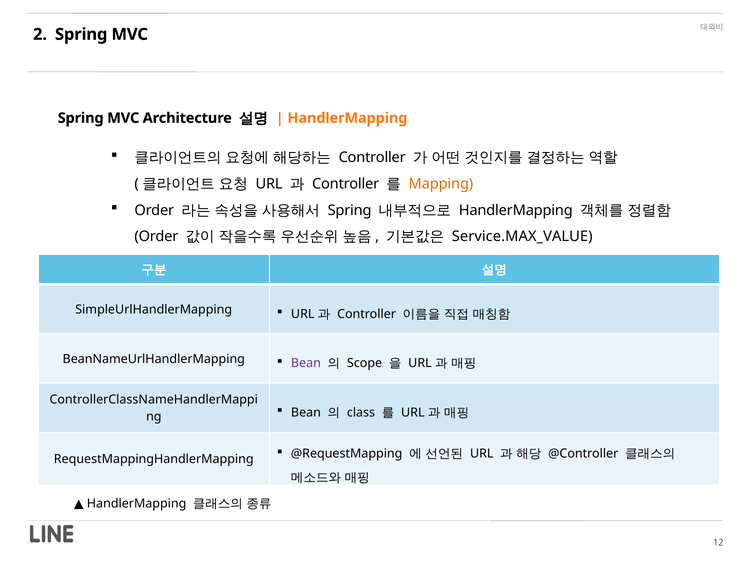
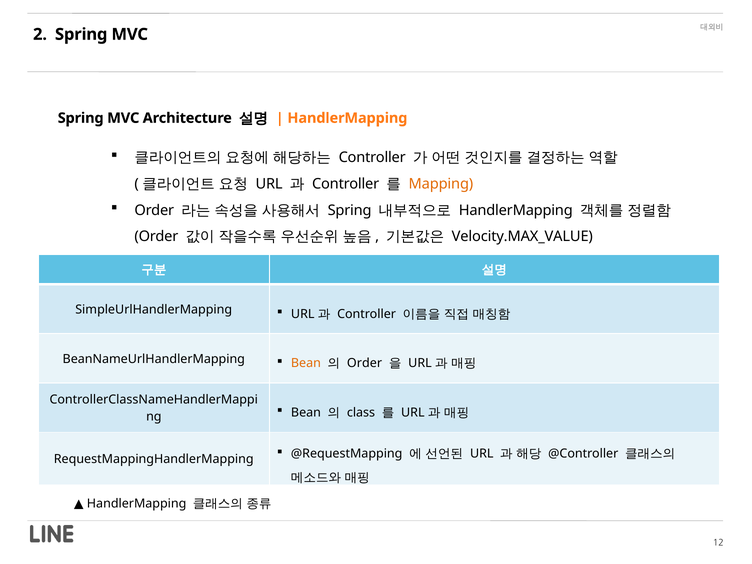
Service.MAX_VALUE: Service.MAX_VALUE -> Velocity.MAX_VALUE (522, 237)
Bean colour: purple -> orange (306, 363)
Scope: Scope -> Order (365, 363)
